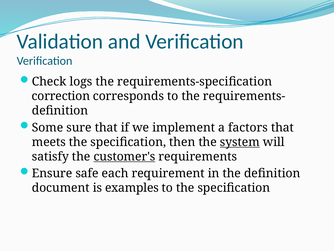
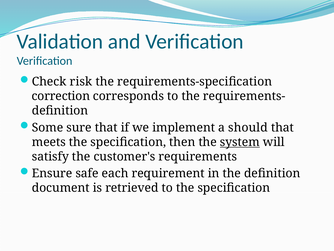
logs: logs -> risk (81, 82)
factors: factors -> should (248, 127)
customer's underline: present -> none (124, 156)
examples: examples -> retrieved (132, 188)
